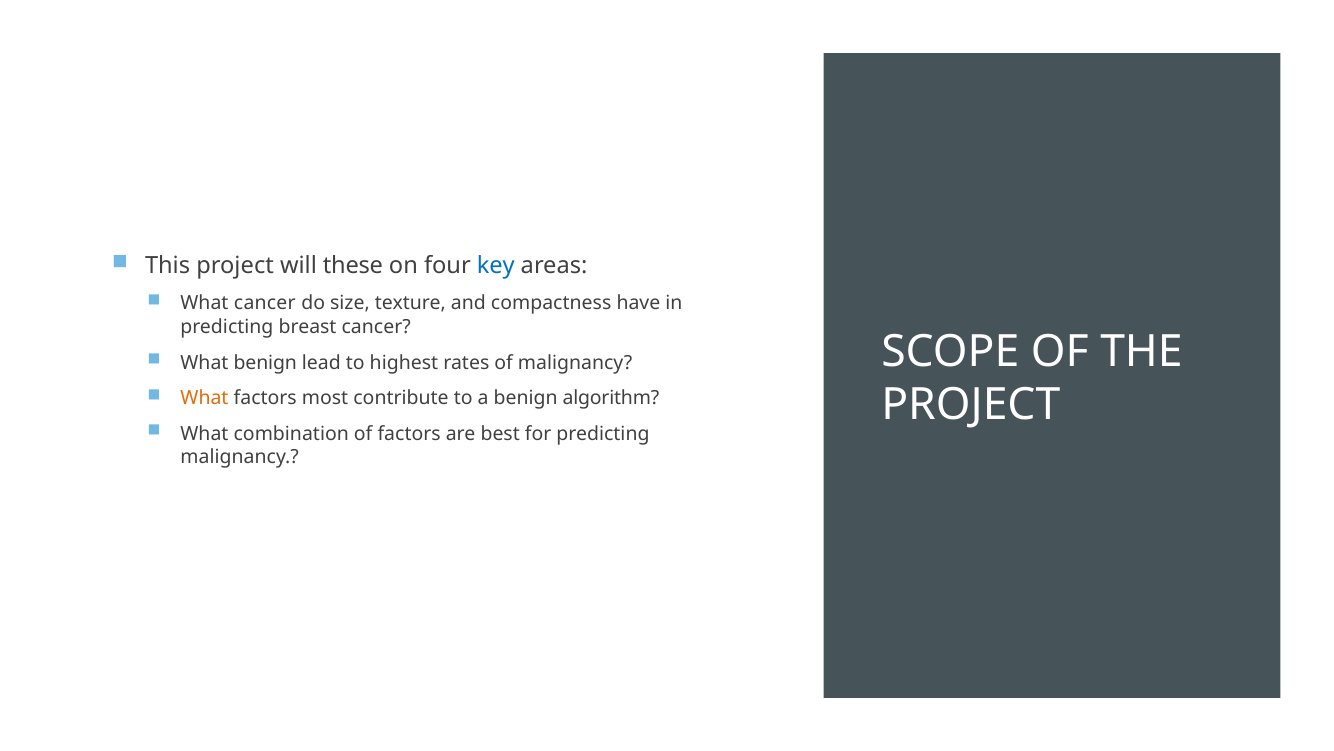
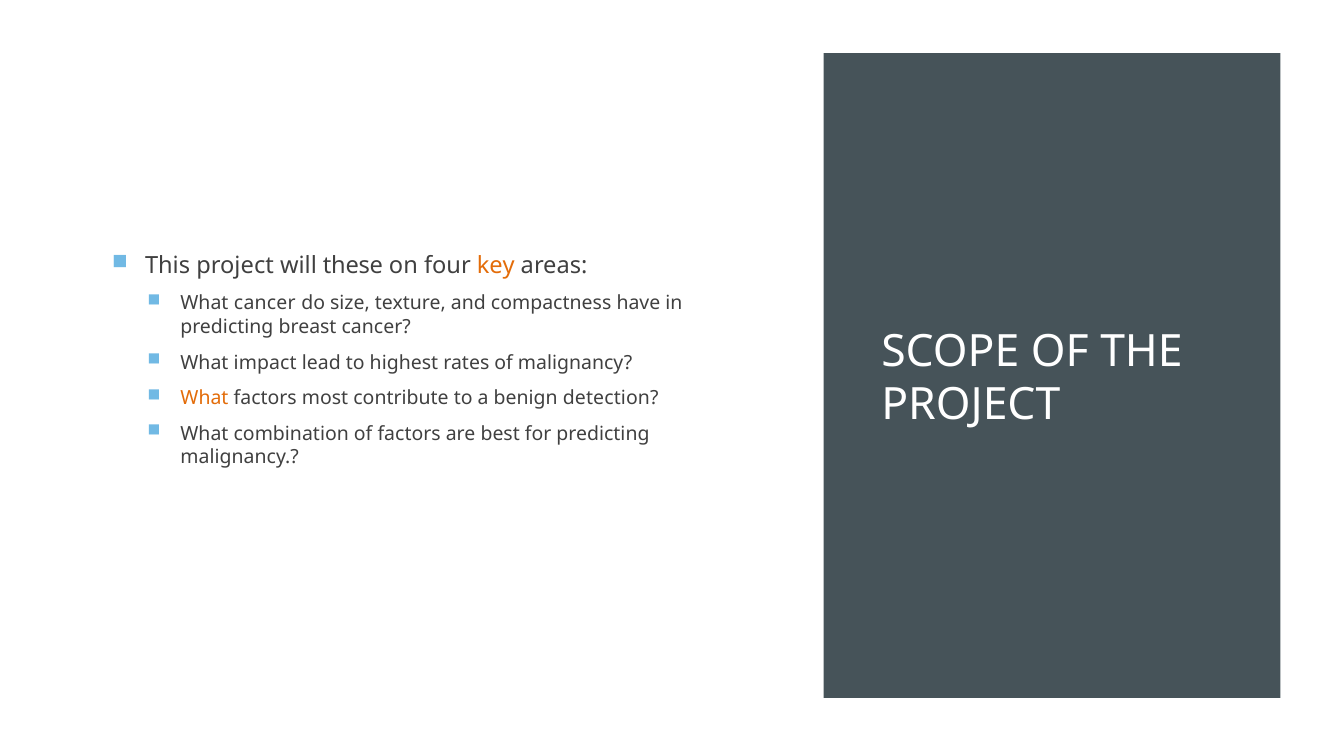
key colour: blue -> orange (496, 265)
What benign: benign -> impact (265, 362)
algorithm: algorithm -> detection (611, 398)
